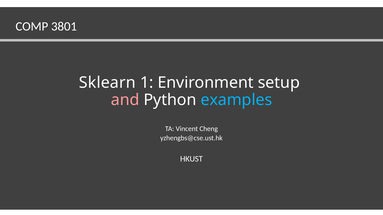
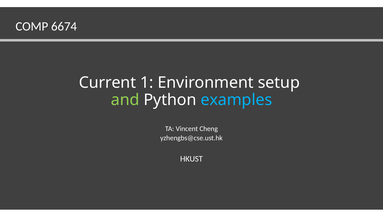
3801: 3801 -> 6674 (64, 27)
Sklearn: Sklearn -> Current (107, 83)
and colour: pink -> light green (125, 100)
